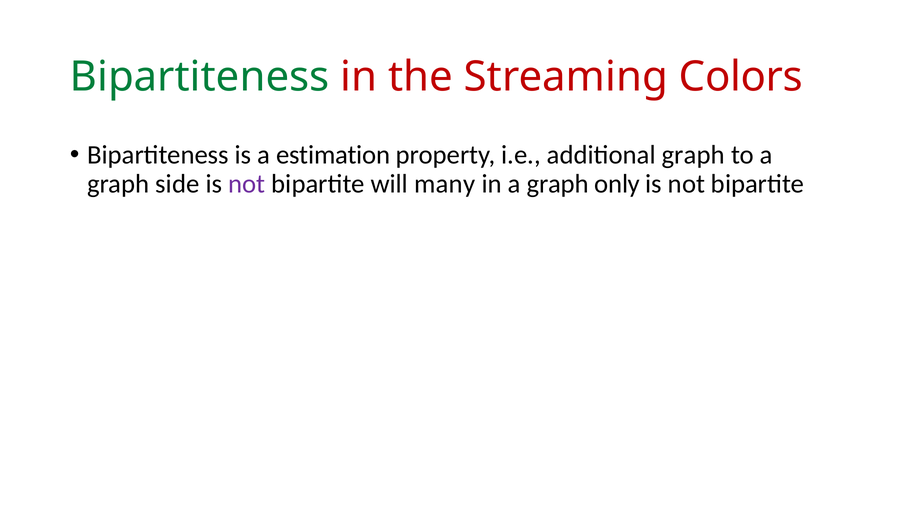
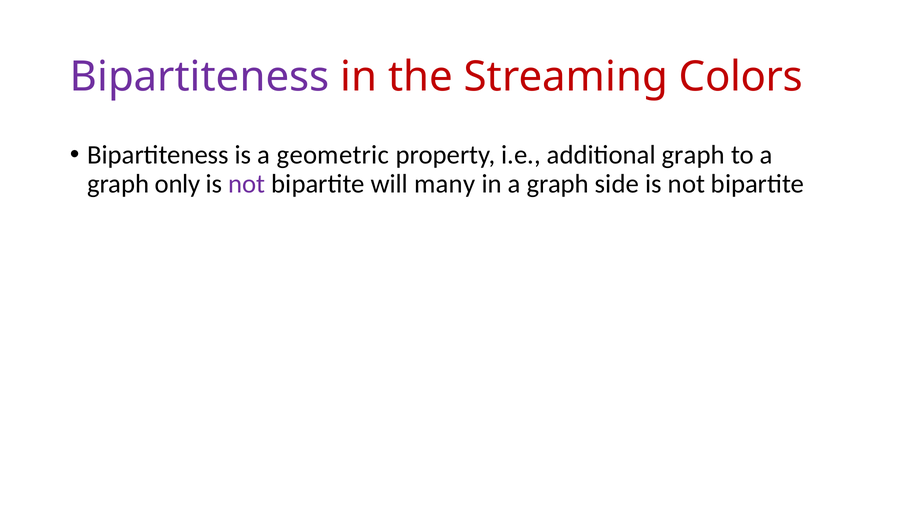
Bipartiteness colour: green -> purple (200, 77)
estimation: estimation -> geometric (333, 155)
side: side -> only (178, 184)
only: only -> side (617, 184)
